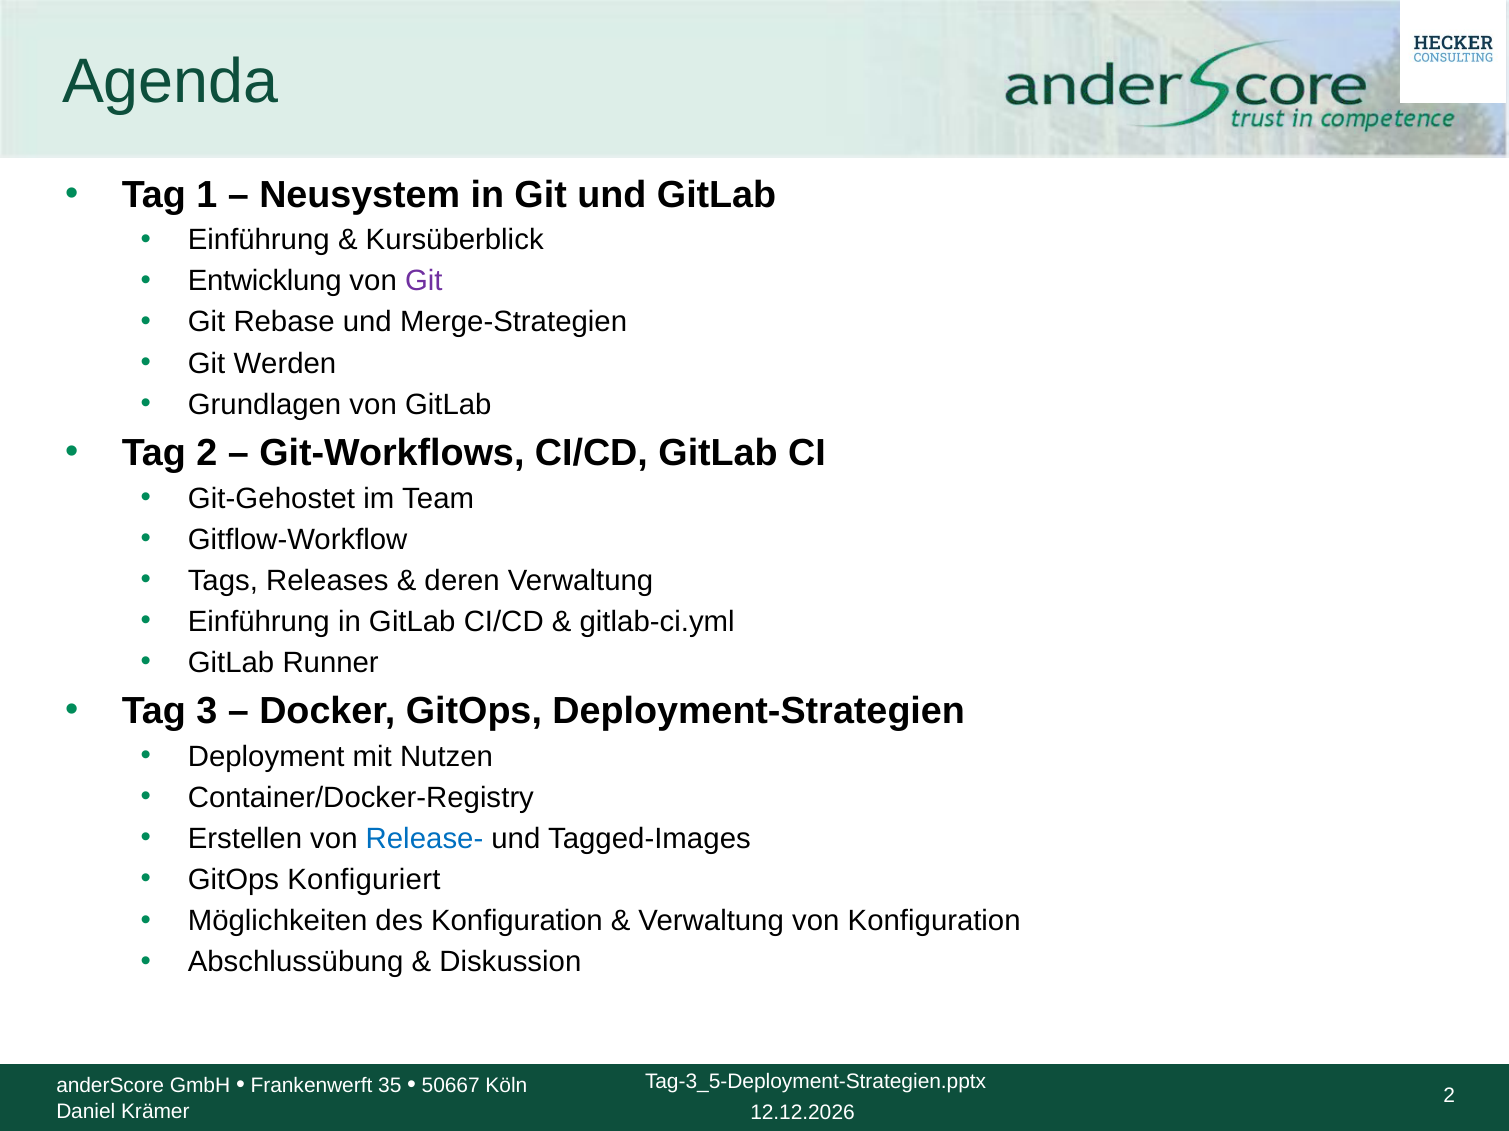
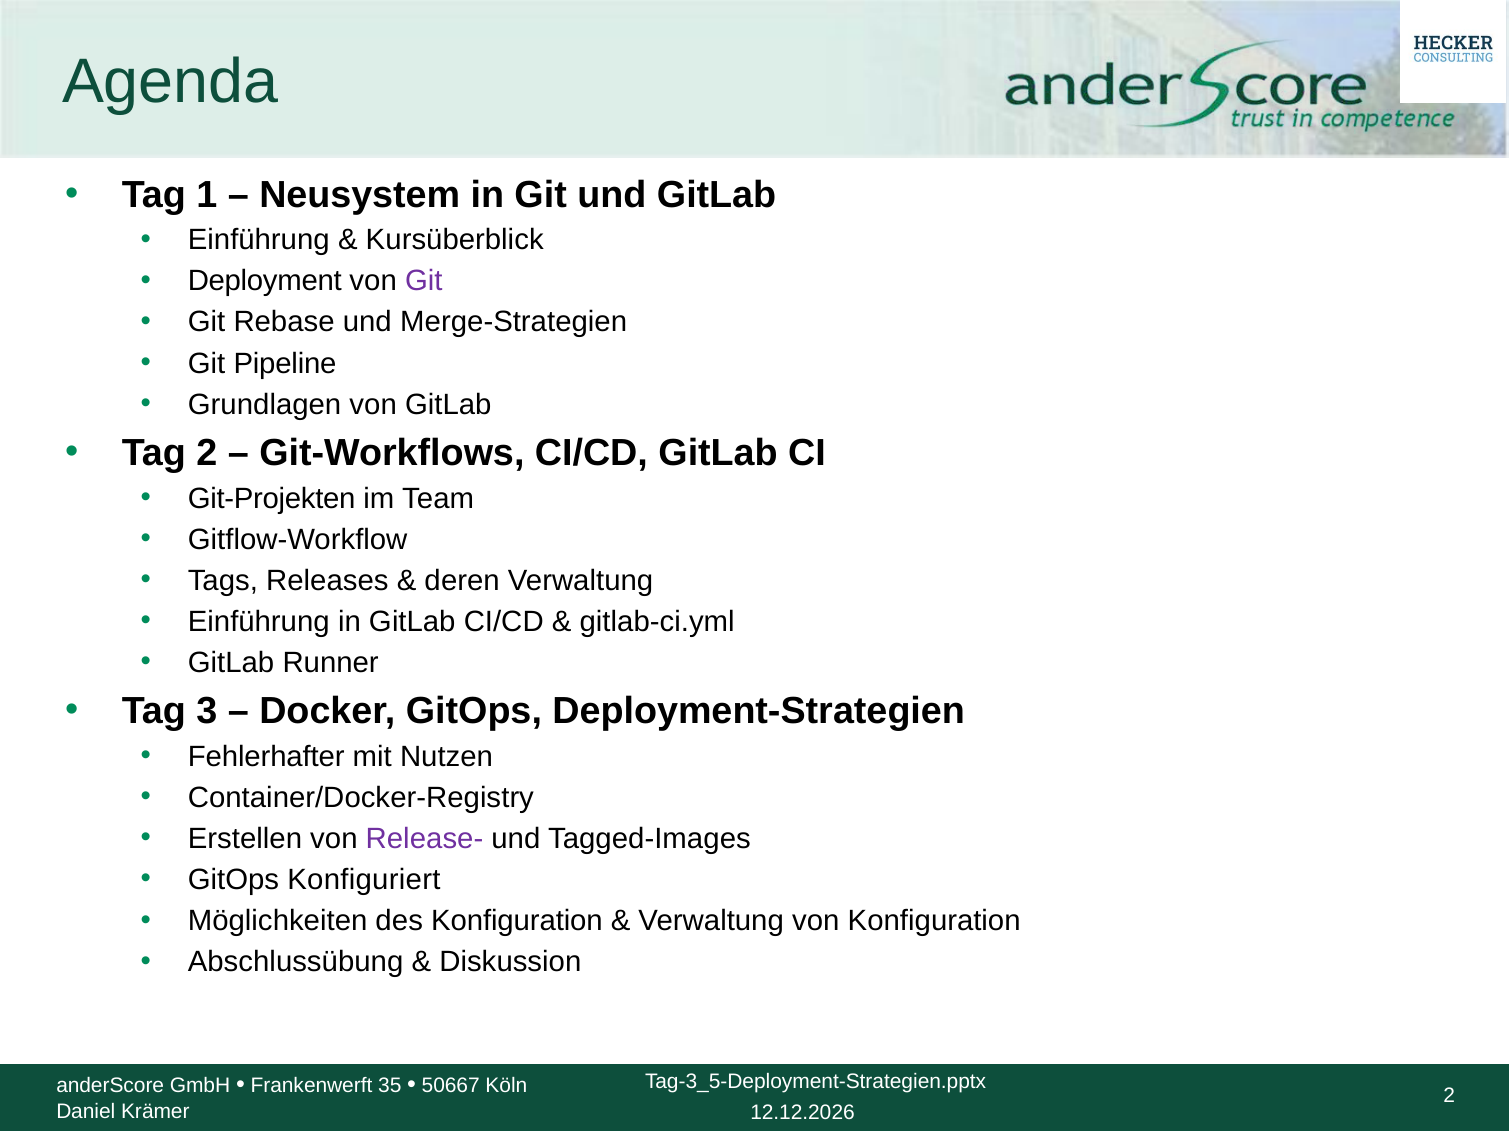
Entwicklung: Entwicklung -> Deployment (265, 281)
Werden: Werden -> Pipeline (285, 364)
Git-Gehostet: Git-Gehostet -> Git-Projekten (272, 499)
Deployment: Deployment -> Fehlerhafter (266, 757)
Release- colour: blue -> purple (424, 839)
